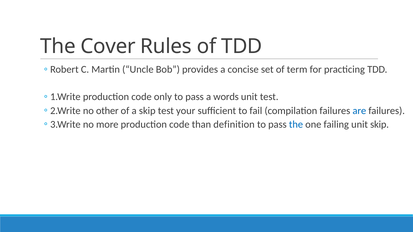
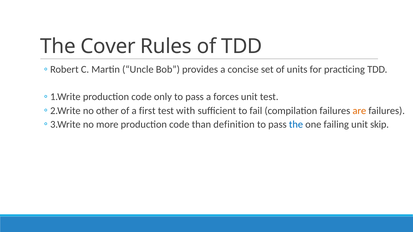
term: term -> units (297, 70)
words: words -> forces (226, 97)
a skip: skip -> first (147, 111)
your: your -> with (186, 111)
are colour: blue -> orange (359, 111)
